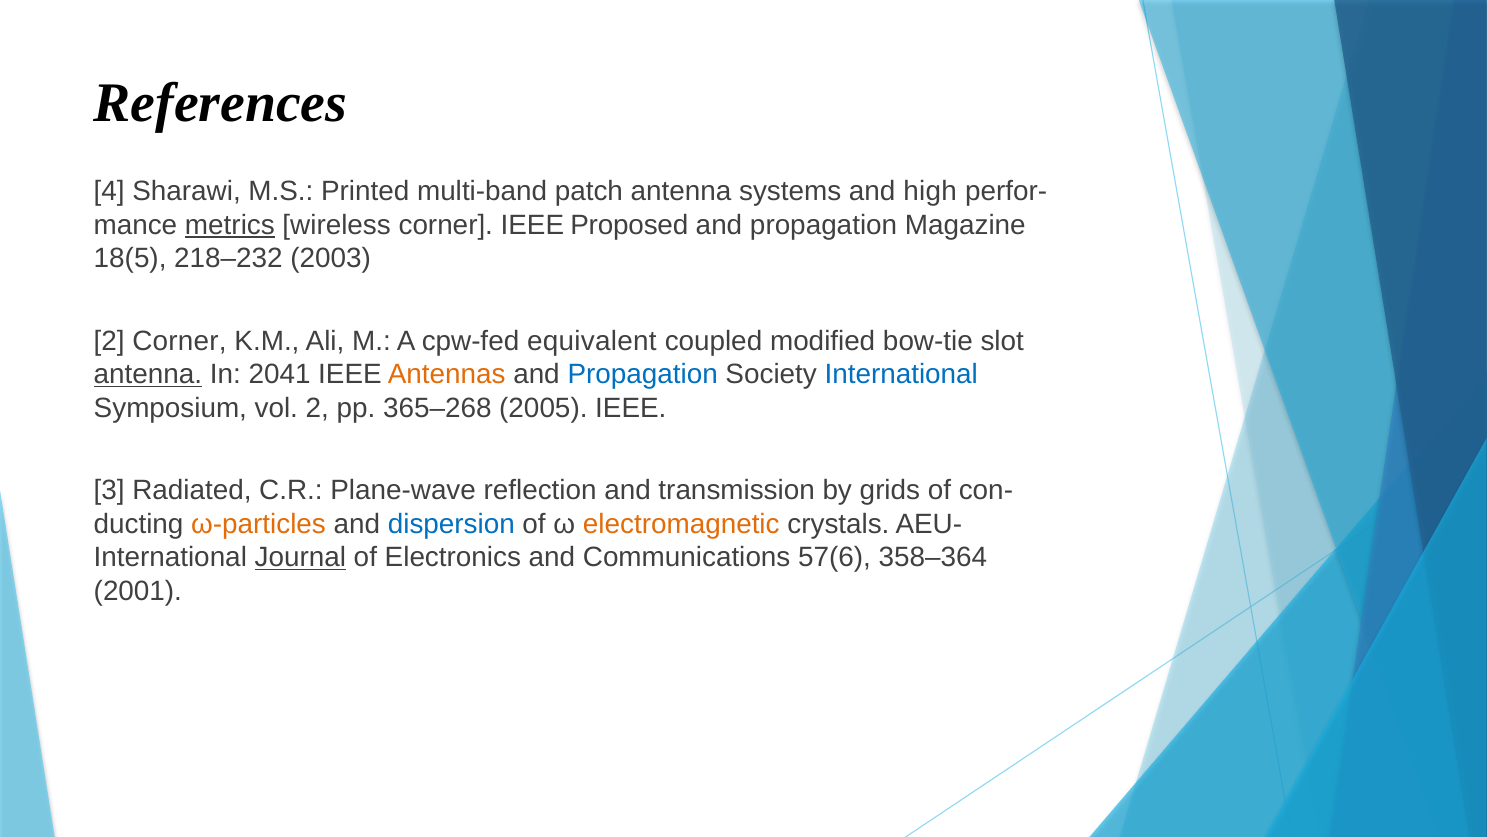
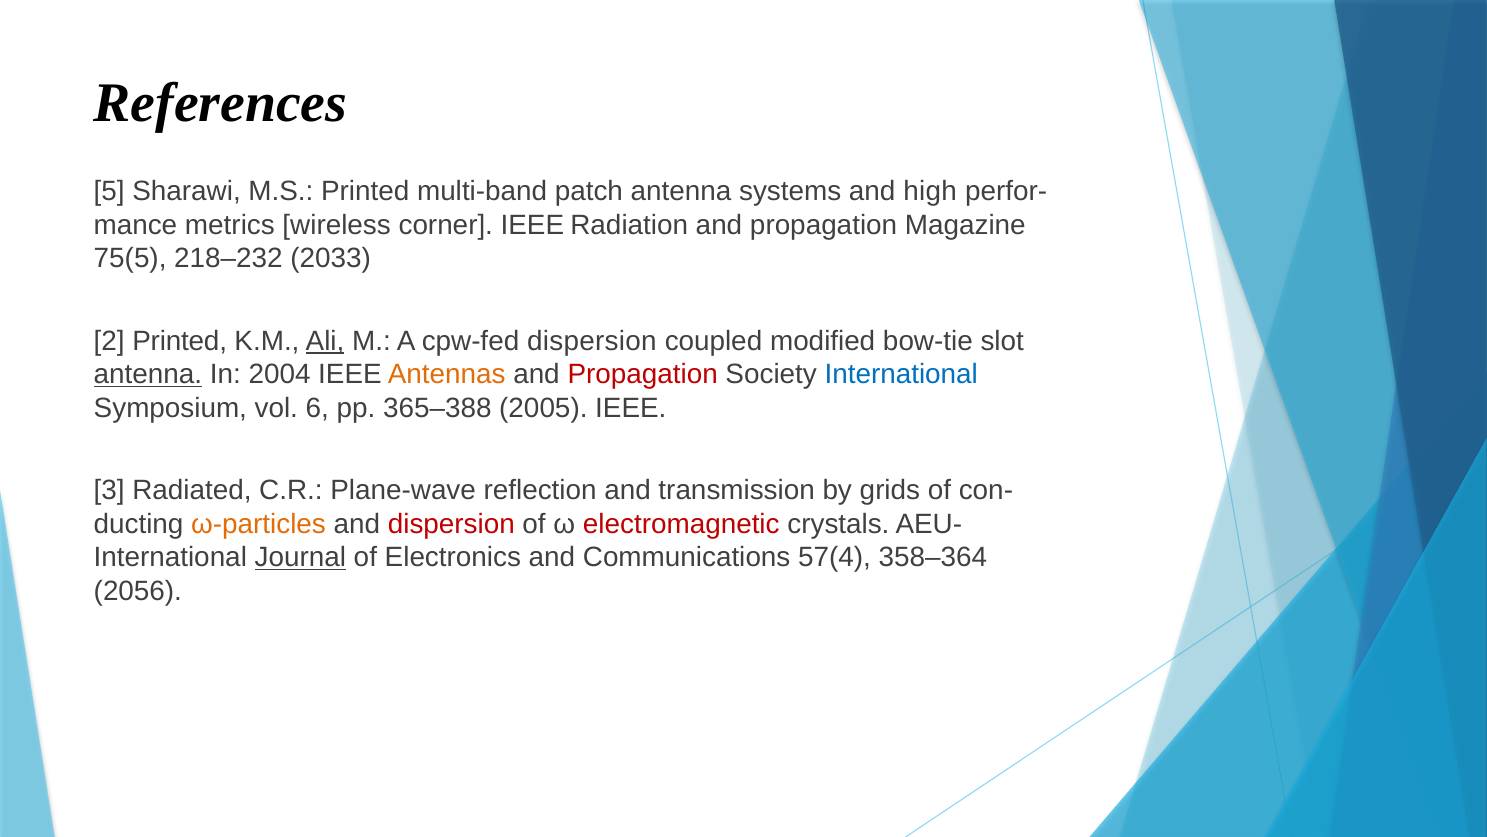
4: 4 -> 5 (109, 192)
metrics underline: present -> none (230, 225)
Proposed: Proposed -> Radiation (629, 225)
18(5: 18(5 -> 75(5 (130, 258)
2003: 2003 -> 2033 (331, 258)
2 Corner: Corner -> Printed (180, 341)
Ali underline: none -> present (325, 341)
cpw-fed equivalent: equivalent -> dispersion (592, 341)
2041: 2041 -> 2004 (280, 374)
Propagation colour: blue -> red (643, 374)
vol 2: 2 -> 6 (317, 408)
365–268: 365–268 -> 365–388 (437, 408)
dispersion colour: blue -> red (451, 524)
electromagnetic colour: orange -> red (681, 524)
57(6: 57(6 -> 57(4 (834, 557)
2001: 2001 -> 2056 (138, 591)
